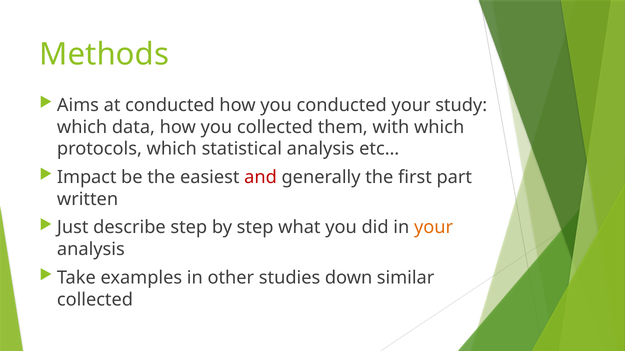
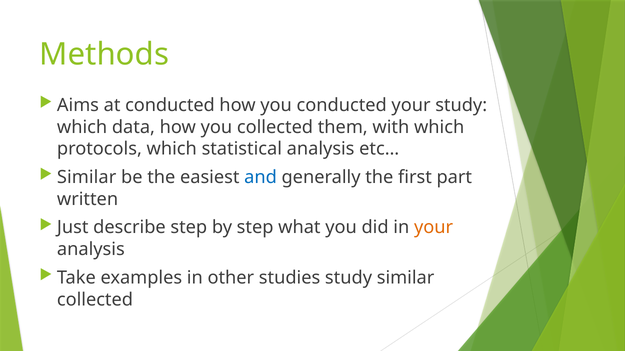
Impact: Impact -> Similar (87, 178)
and colour: red -> blue (261, 178)
studies down: down -> study (349, 278)
